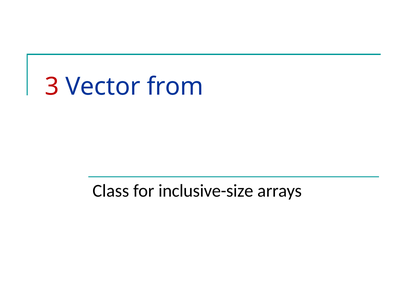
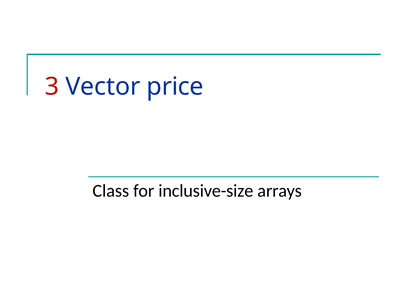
from: from -> price (175, 87)
